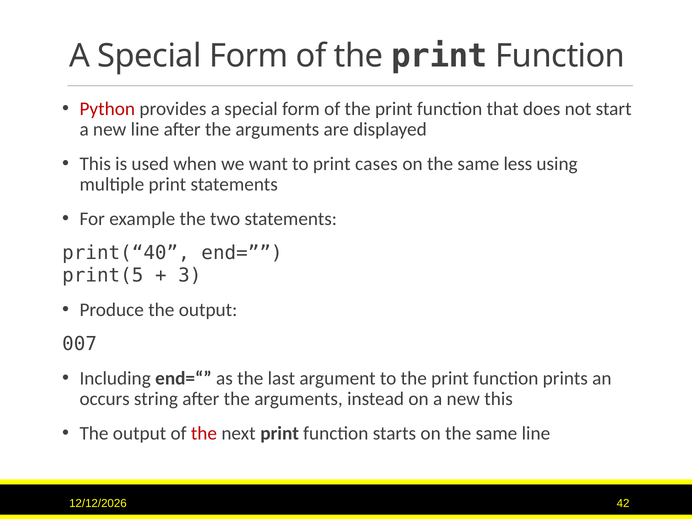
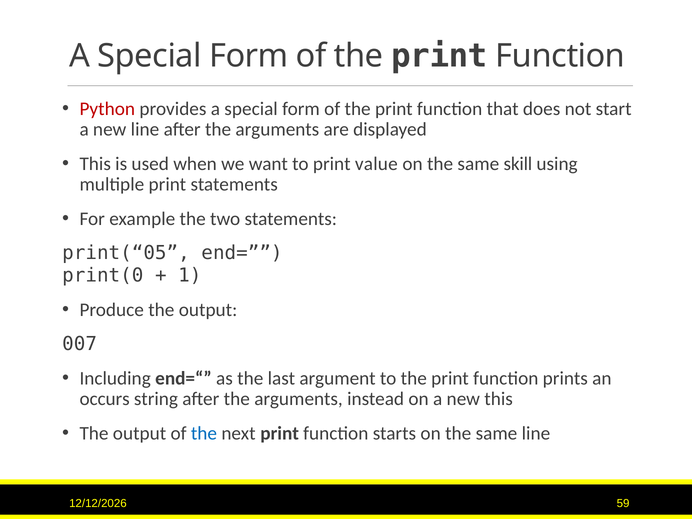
cases: cases -> value (376, 164)
less: less -> skill (518, 164)
print(“40: print(“40 -> print(“05 (126, 253)
print(5: print(5 -> print(0 (103, 276)
3: 3 -> 1 (190, 276)
the colour: red -> blue (204, 433)
42: 42 -> 59 (623, 503)
